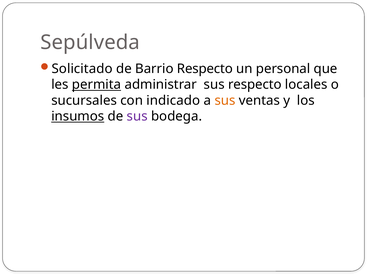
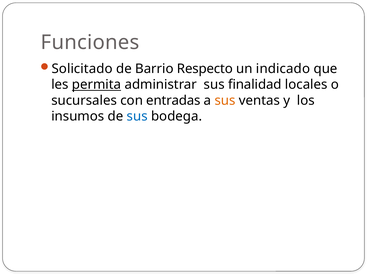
Sepúlveda: Sepúlveda -> Funciones (90, 42)
personal: personal -> indicado (283, 69)
sus respecto: respecto -> finalidad (255, 85)
indicado: indicado -> entradas (173, 101)
insumos underline: present -> none (78, 116)
sus colour: purple -> blue (137, 116)
